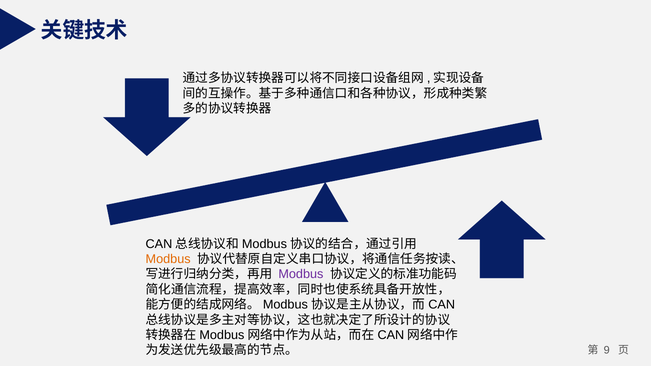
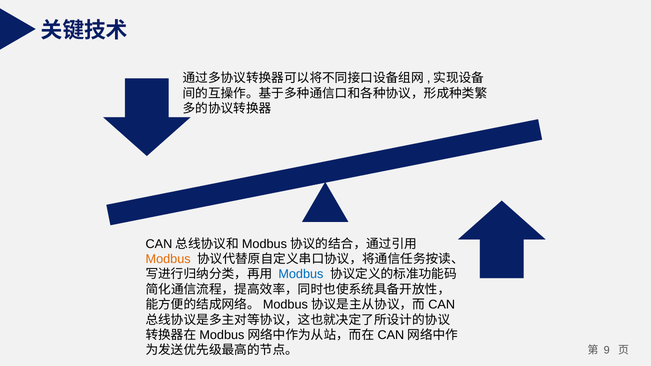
Modbus colour: purple -> blue (301, 274)
